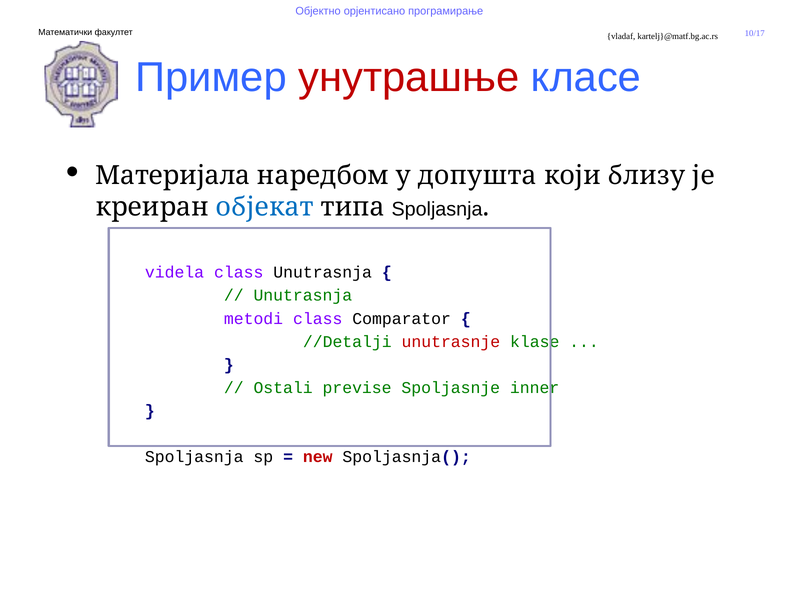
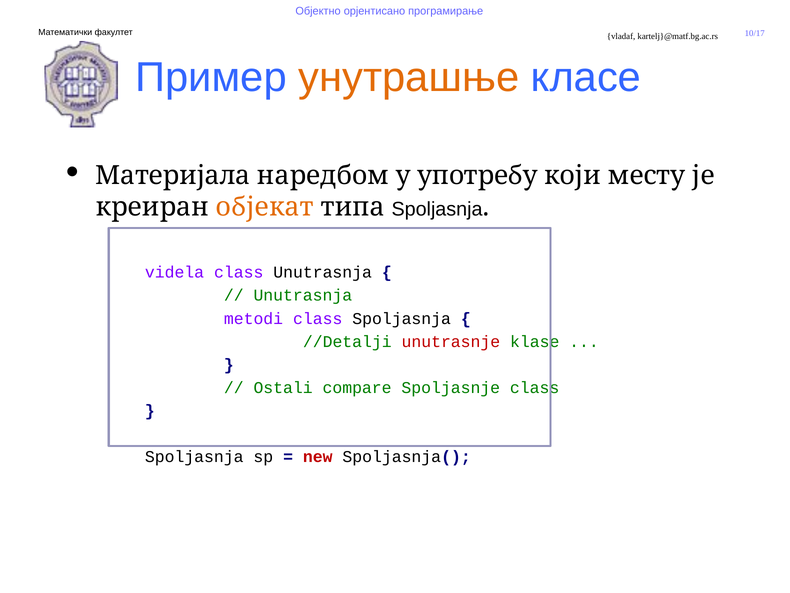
унутрашње colour: red -> orange (409, 77)
допушта: допушта -> употребу (478, 175)
близу: близу -> месту (647, 175)
објекат colour: blue -> orange (265, 207)
class Comparator: Comparator -> Spoljasnja (402, 318)
previse: previse -> compare (357, 387)
Spoljasnje inner: inner -> class (535, 387)
